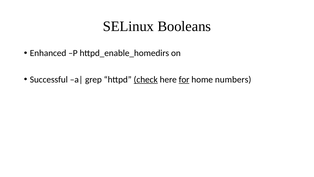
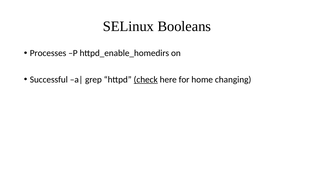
Enhanced: Enhanced -> Processes (48, 53)
for underline: present -> none (184, 79)
numbers: numbers -> changing (233, 79)
